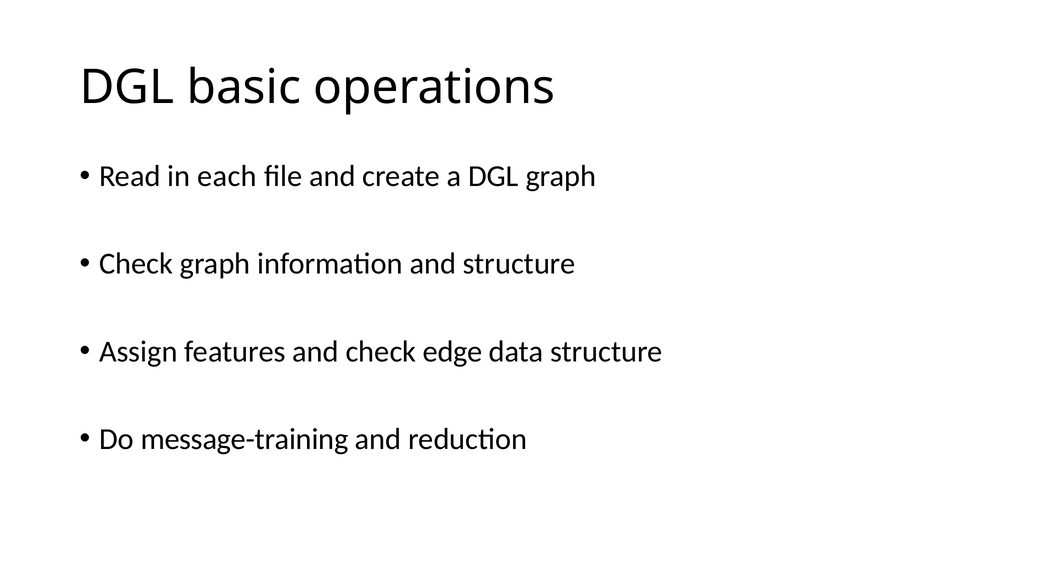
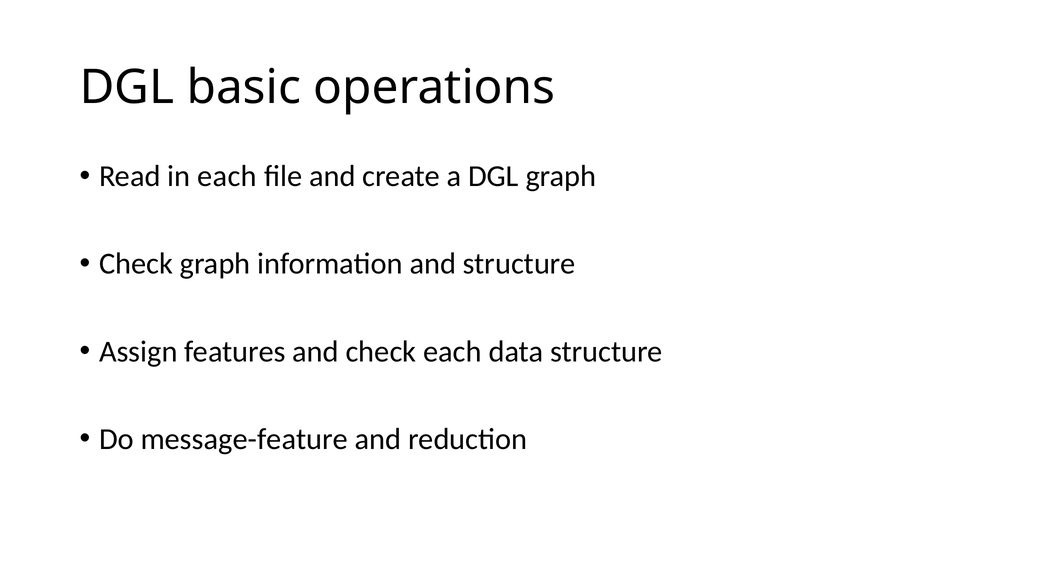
check edge: edge -> each (452, 351)
message-training: message-training -> message-feature (244, 439)
